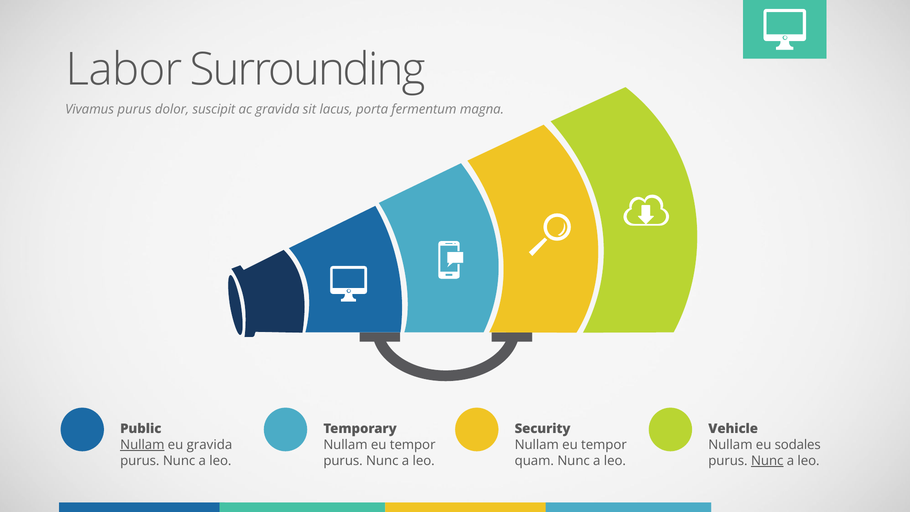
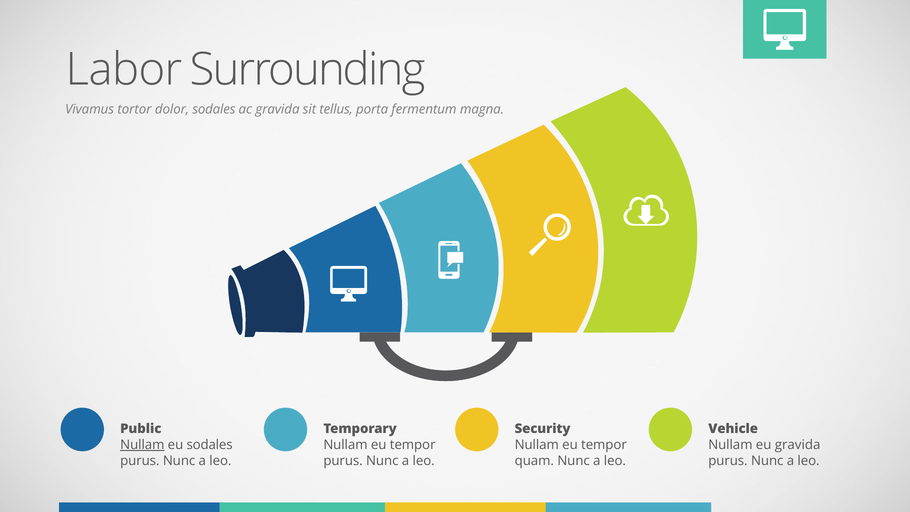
Vivamus purus: purus -> tortor (134, 110)
dolor suscipit: suscipit -> sodales (214, 110)
lacus: lacus -> tellus (336, 110)
eu gravida: gravida -> sodales (210, 445)
eu sodales: sodales -> gravida (798, 445)
Nunc underline: present -> none (767, 461)
